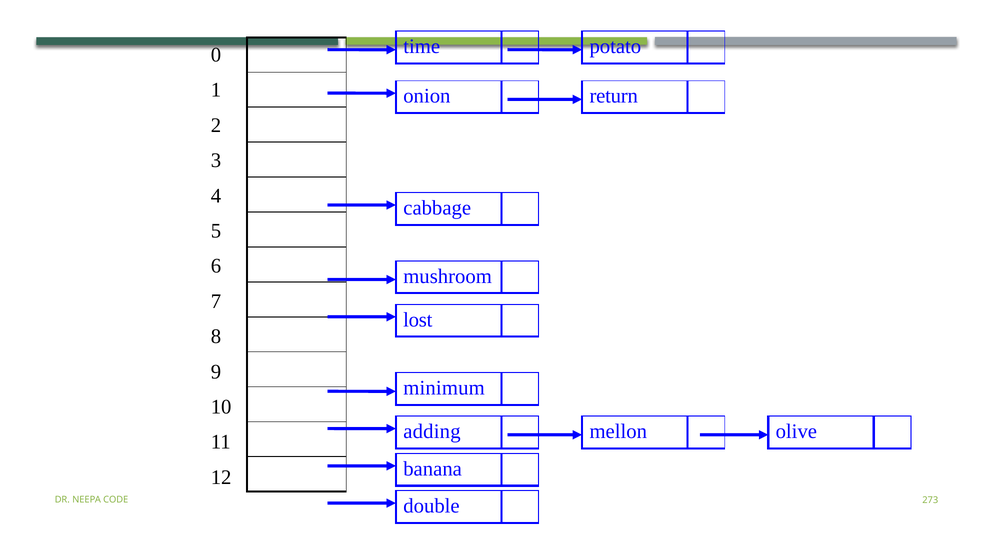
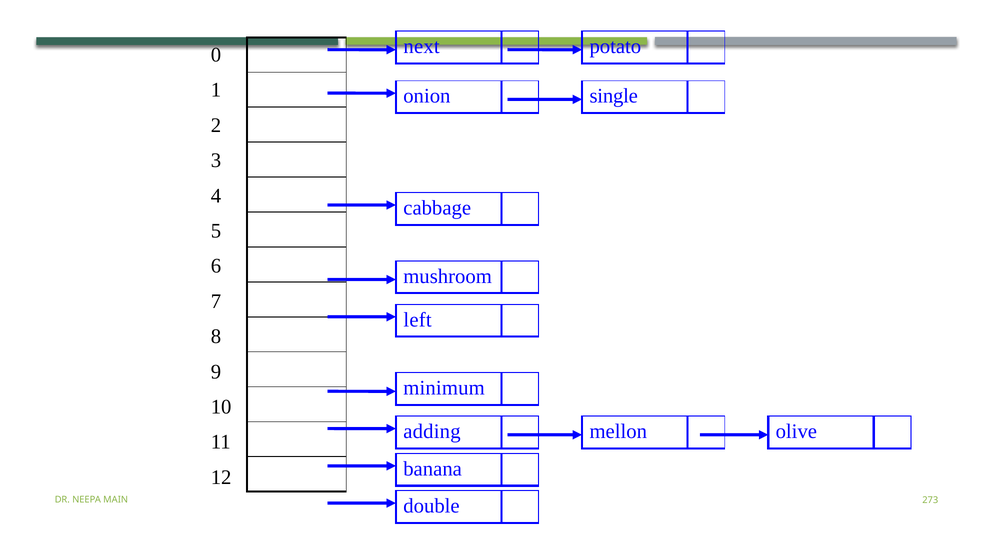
time: time -> next (422, 46)
return: return -> single (614, 96)
lost: lost -> left (418, 320)
CODE: CODE -> MAIN (116, 500)
